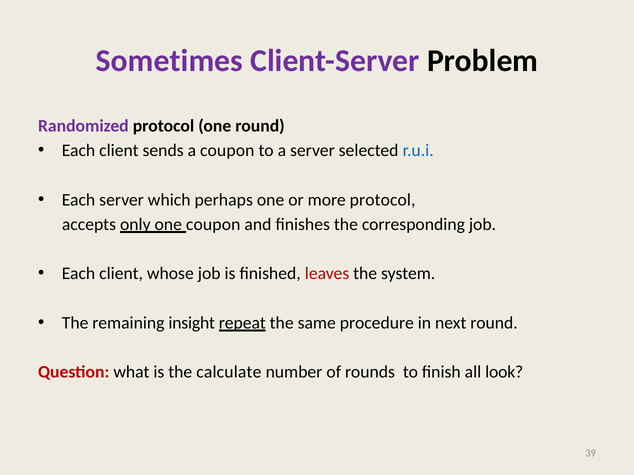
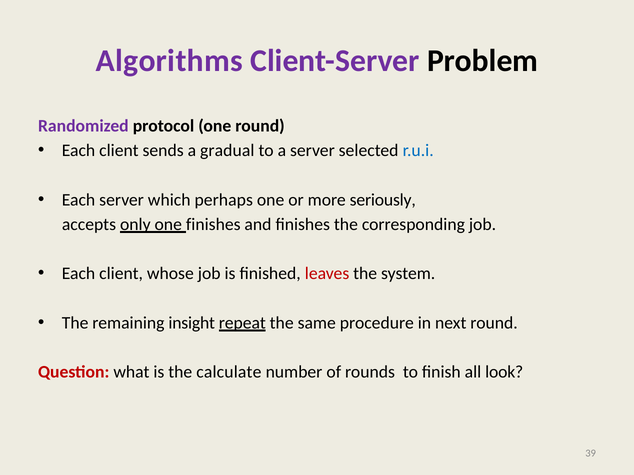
Sometimes: Sometimes -> Algorithms (169, 61)
a coupon: coupon -> gradual (227, 151)
more protocol: protocol -> seriously (383, 200)
one coupon: coupon -> finishes (213, 225)
